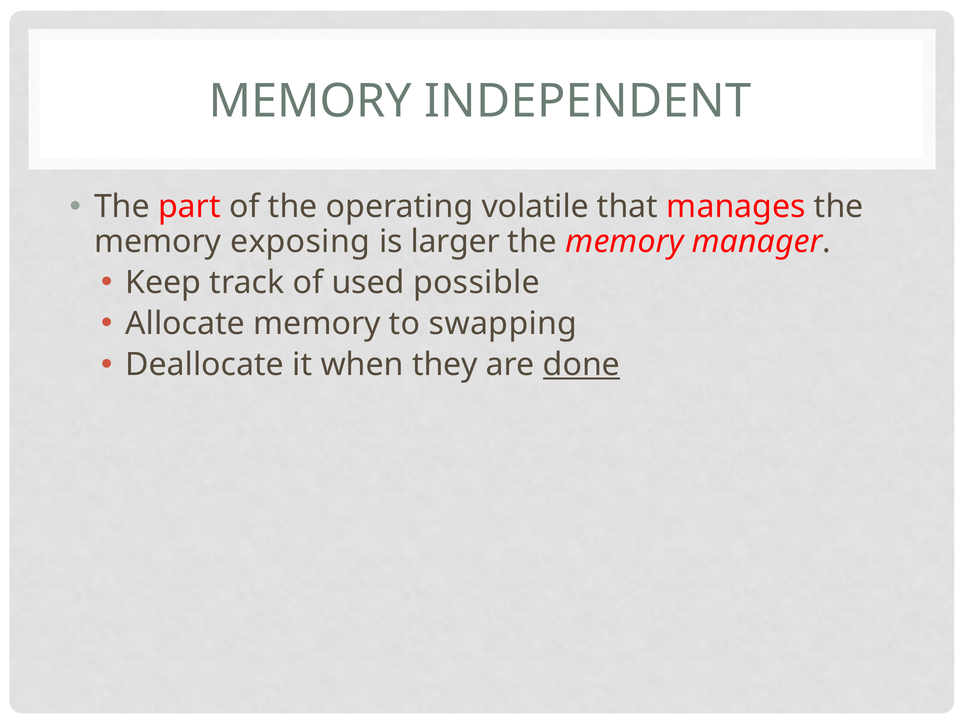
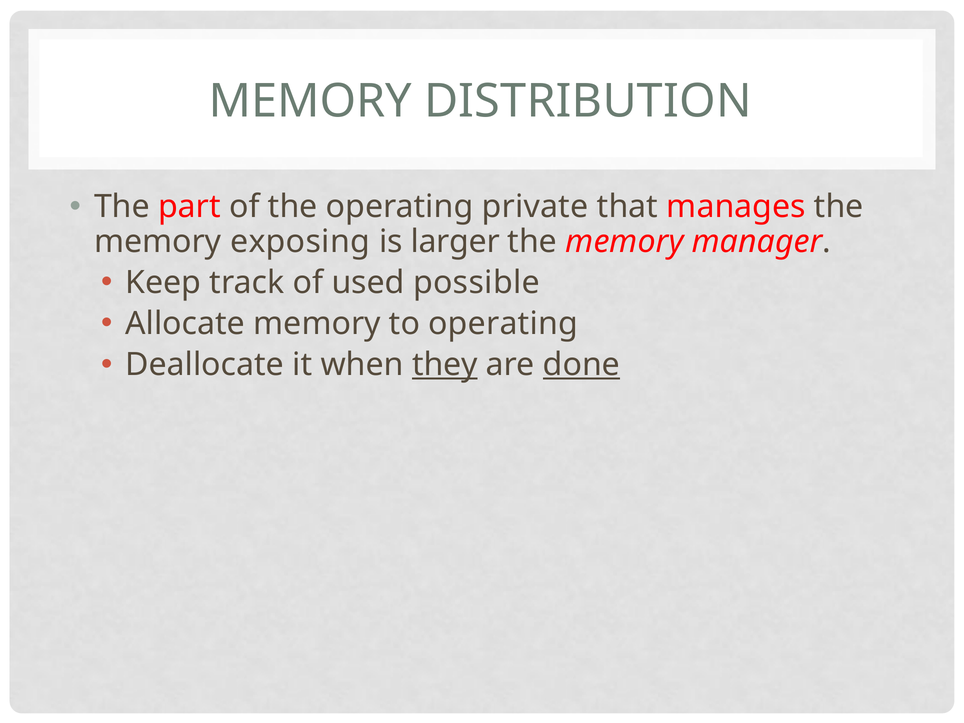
INDEPENDENT: INDEPENDENT -> DISTRIBUTION (588, 101)
volatile: volatile -> private (535, 207)
to swapping: swapping -> operating (503, 324)
they underline: none -> present (445, 365)
